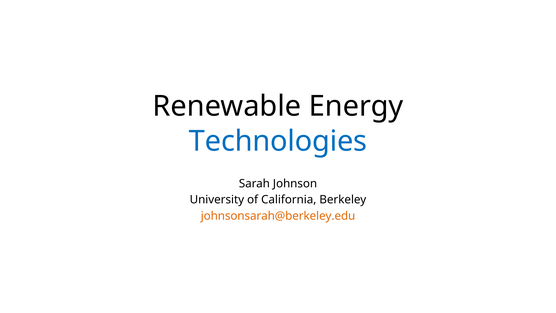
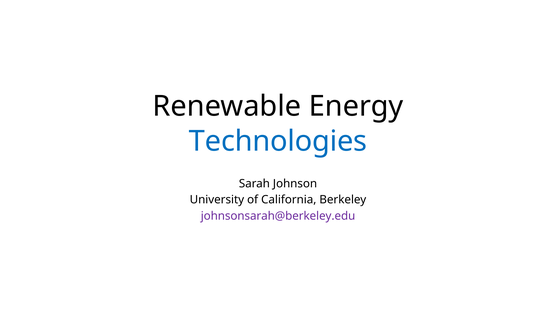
johnsonsarah@berkeley.edu colour: orange -> purple (278, 216)
